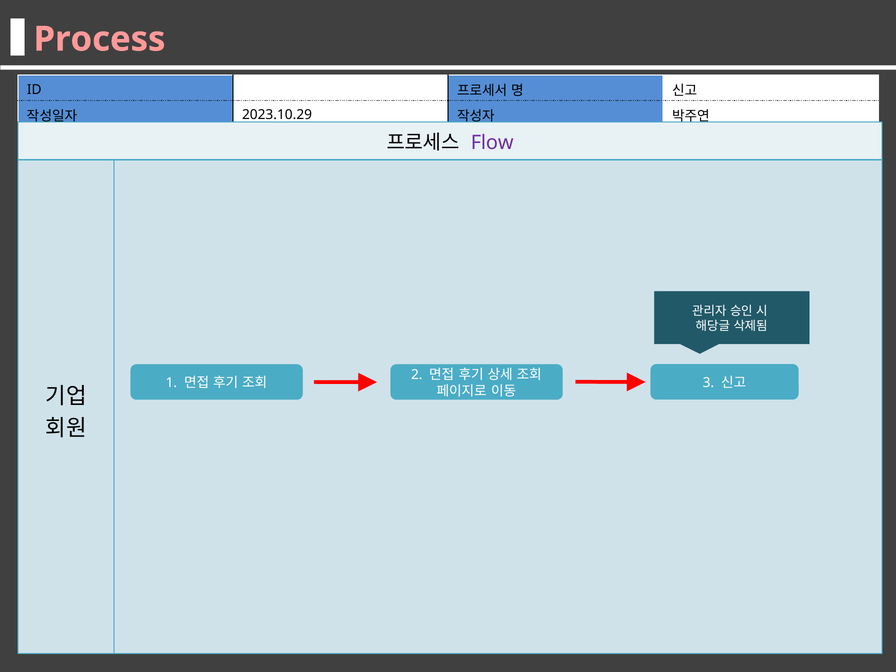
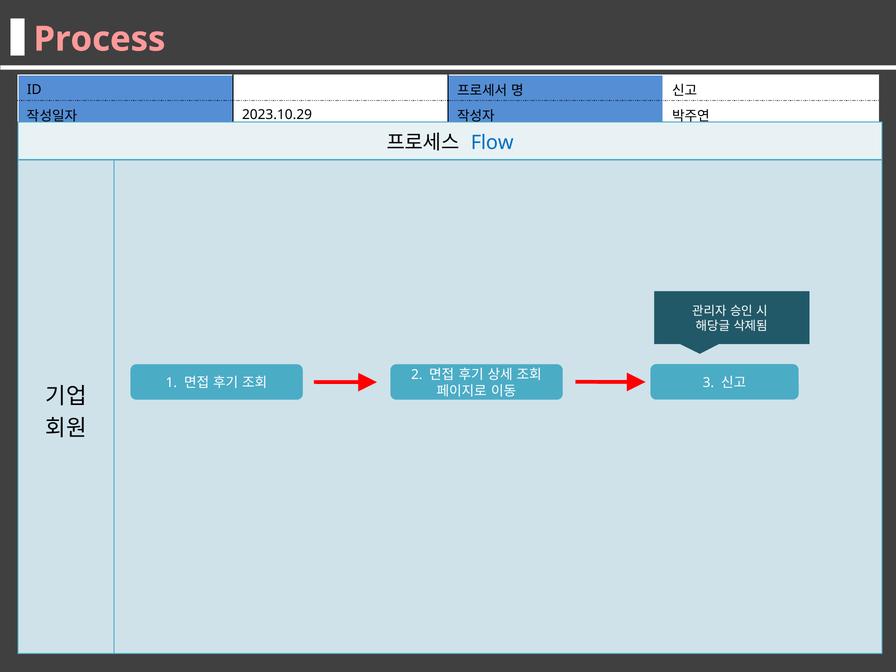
Flow colour: purple -> blue (492, 143)
